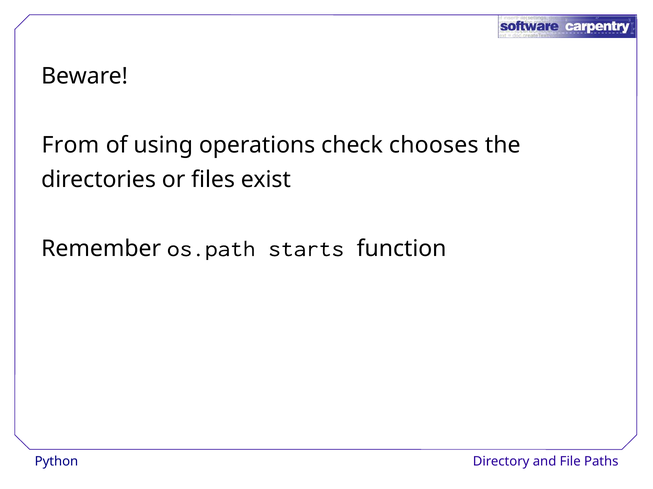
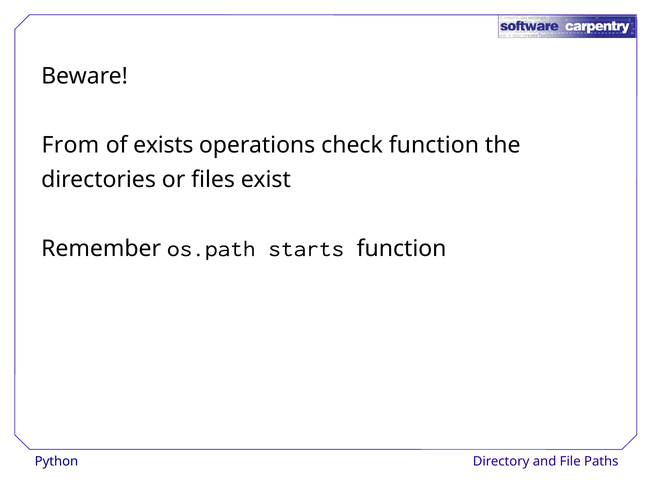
using: using -> exists (163, 145)
check chooses: chooses -> function (434, 145)
